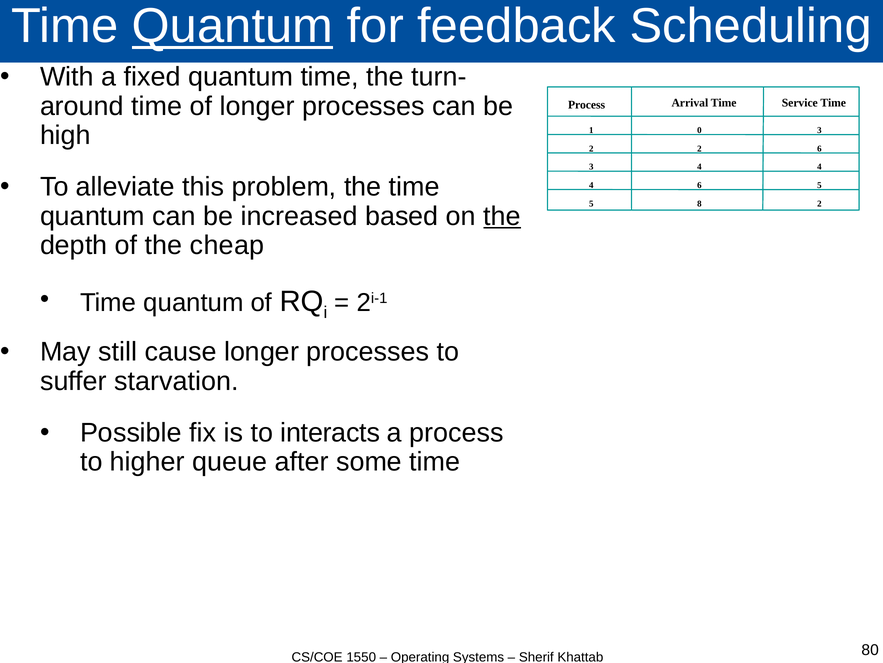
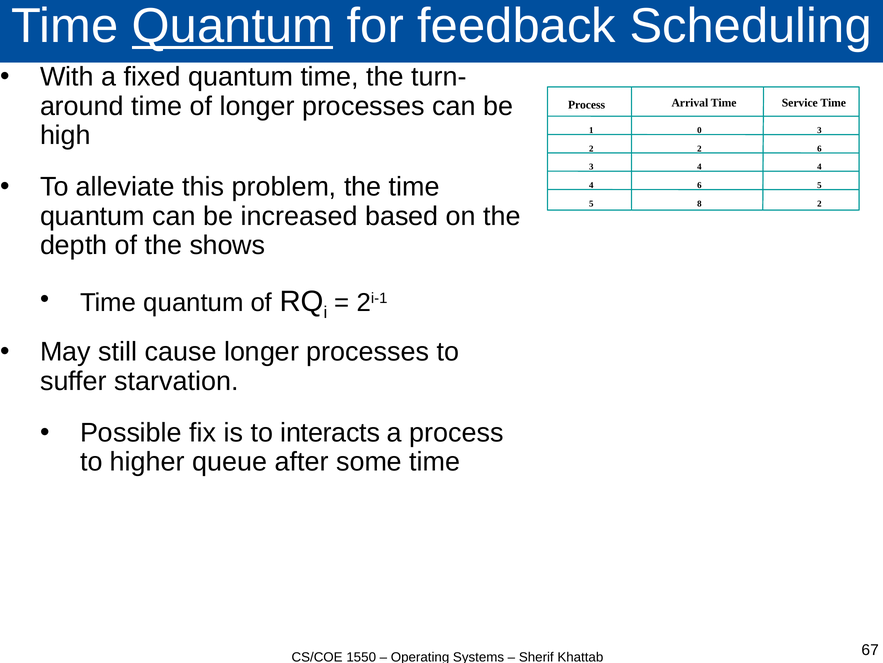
the underline: present -> none (502, 216)
cheap: cheap -> shows (227, 245)
80: 80 -> 67 (870, 649)
